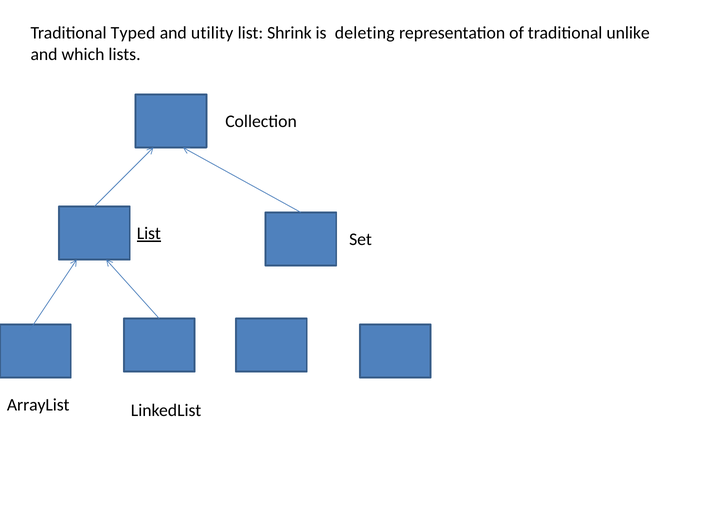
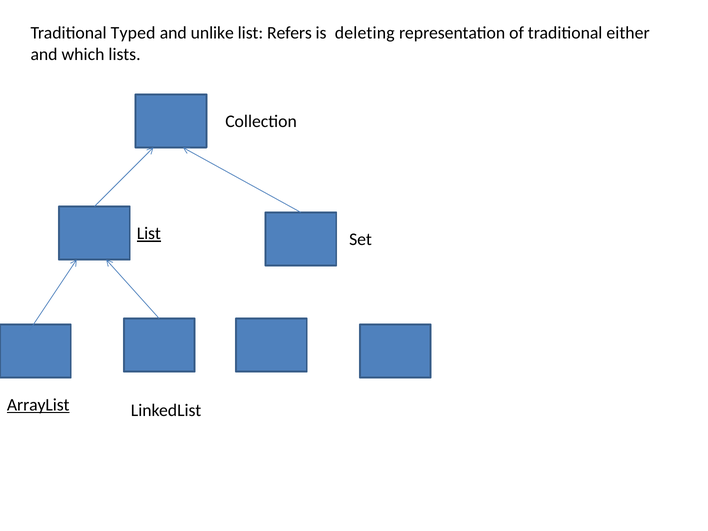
utility: utility -> unlike (212, 33)
Shrink: Shrink -> Refers (289, 33)
unlike: unlike -> either (628, 33)
ArrayList underline: none -> present (38, 405)
